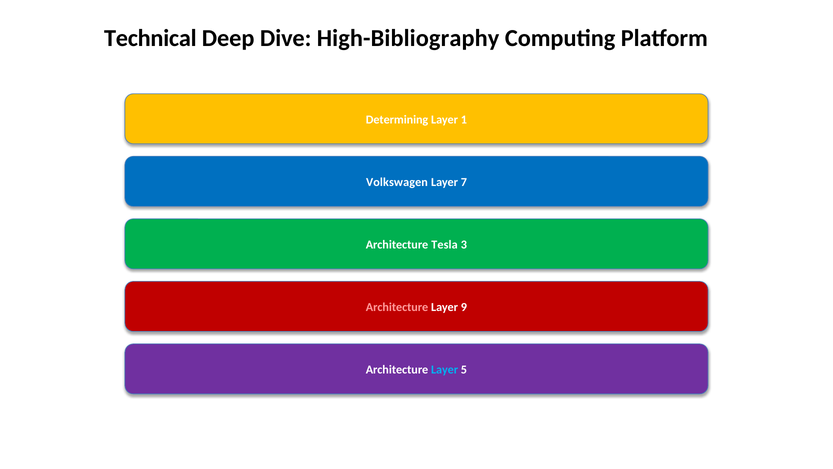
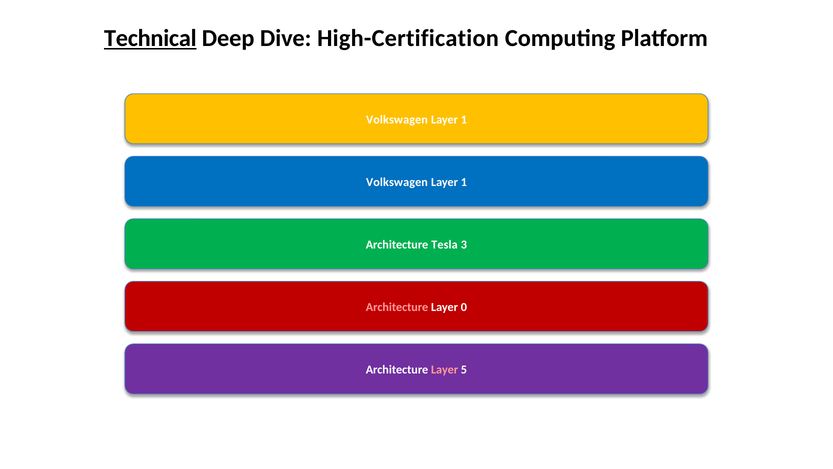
Technical underline: none -> present (150, 38)
High-Bibliography: High-Bibliography -> High-Certification (408, 38)
Determining: Determining -> Volkswagen (397, 120)
7: 7 -> 1 (464, 182)
9: 9 -> 0 (464, 307)
Layer colour: light blue -> pink (445, 369)
